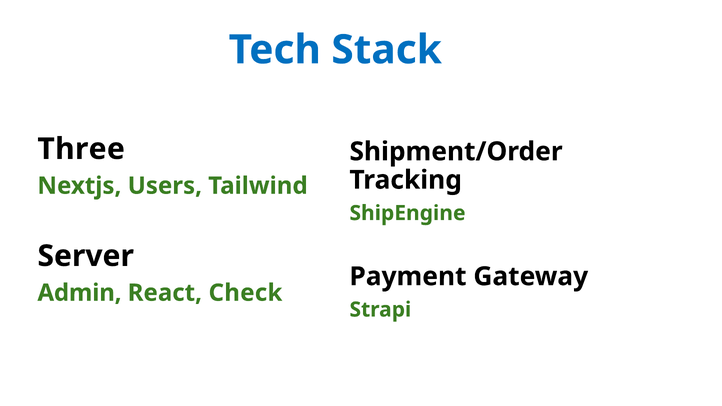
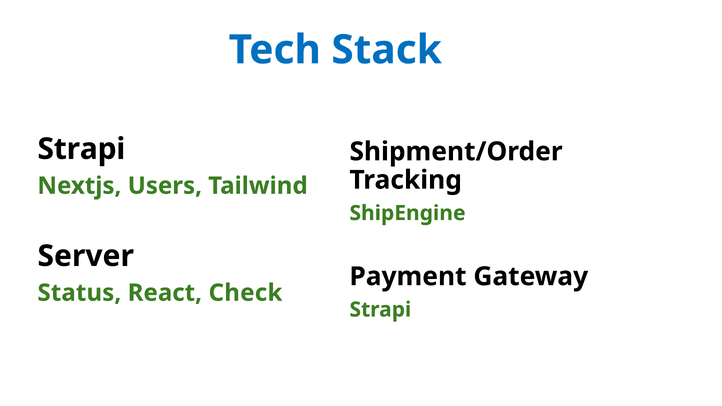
Three: Three -> Strapi (81, 149)
Admin: Admin -> Status (79, 293)
